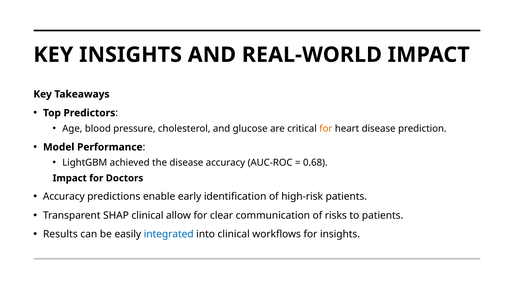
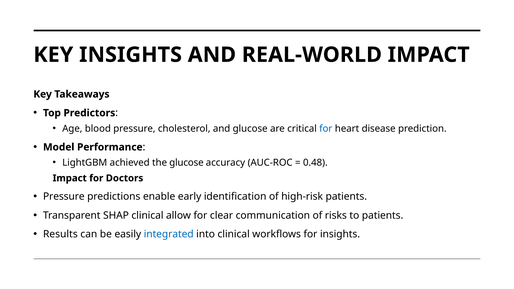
for colour: orange -> blue (326, 129)
the disease: disease -> glucose (186, 163)
0.68: 0.68 -> 0.48 (315, 163)
Accuracy: Accuracy -> Pressure (64, 197)
